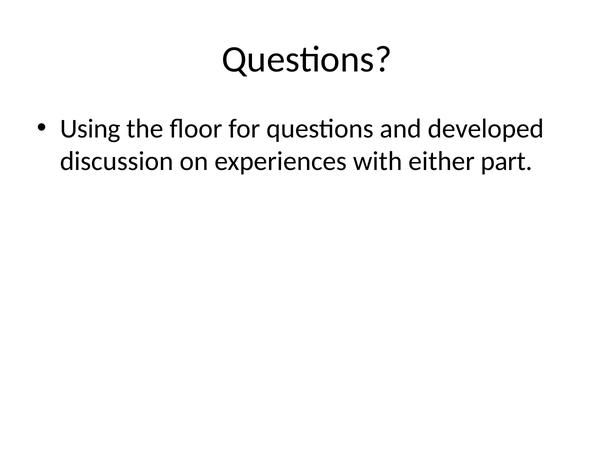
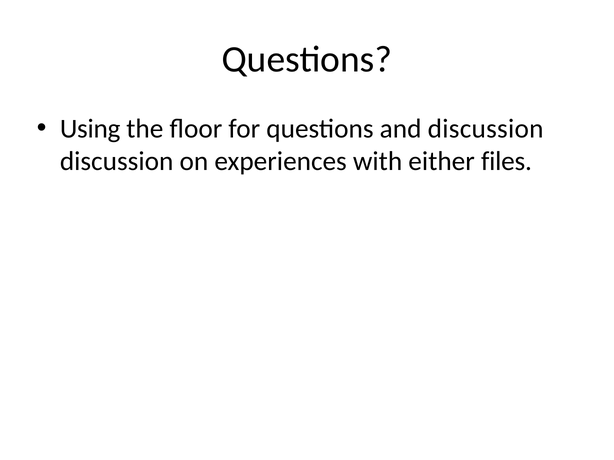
and developed: developed -> discussion (486, 129)
part: part -> files (506, 162)
